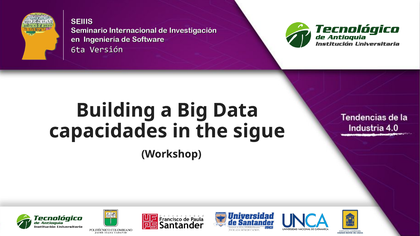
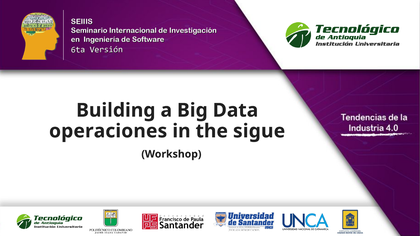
capacidades: capacidades -> operaciones (108, 131)
